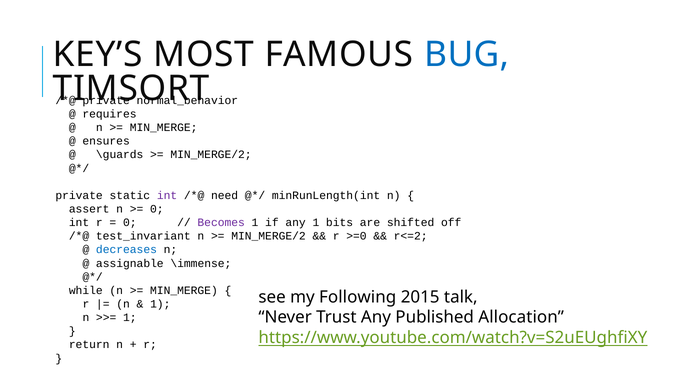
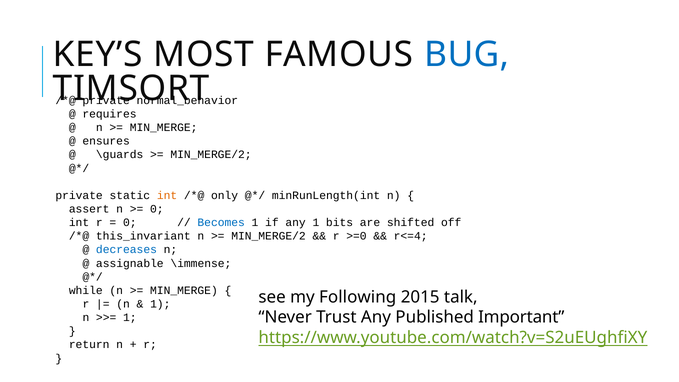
int colour: purple -> orange (167, 195)
need: need -> only (225, 195)
Becomes colour: purple -> blue (221, 223)
test_invariant: test_invariant -> this_invariant (143, 236)
r<=2: r<=2 -> r<=4 (411, 236)
Allocation: Allocation -> Important (521, 317)
